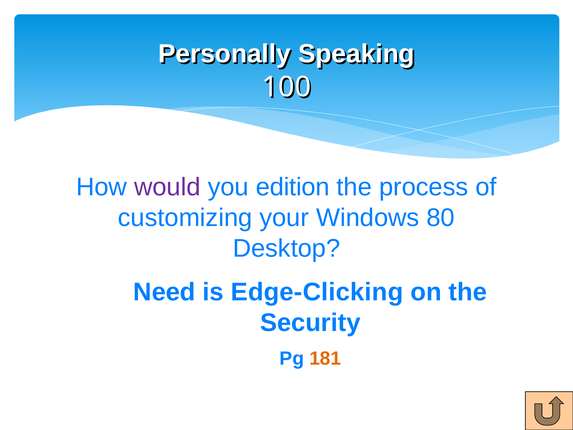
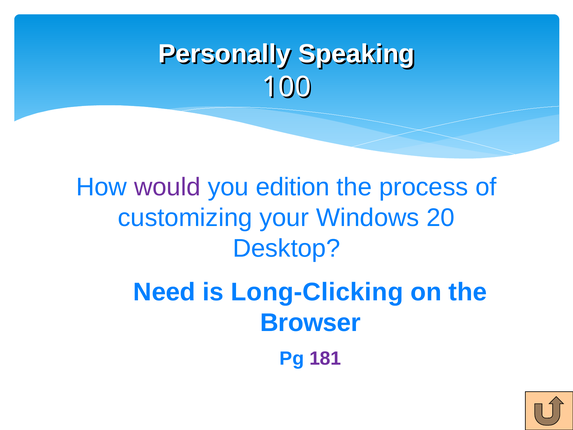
80: 80 -> 20 (441, 218)
Edge-Clicking: Edge-Clicking -> Long-Clicking (317, 292)
Security: Security -> Browser (310, 323)
181 colour: orange -> purple (325, 358)
